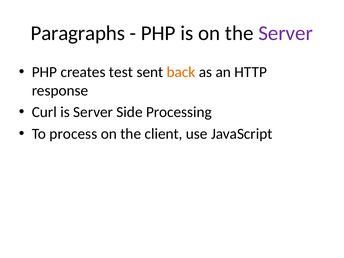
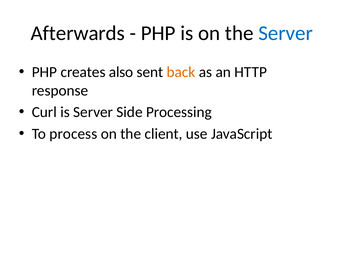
Paragraphs: Paragraphs -> Afterwards (78, 33)
Server colour: purple -> blue (286, 33)
test: test -> also (121, 72)
